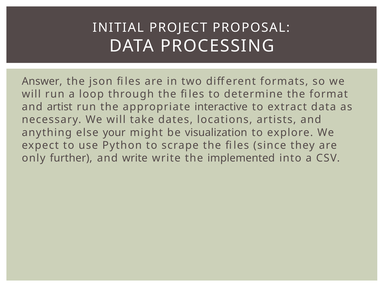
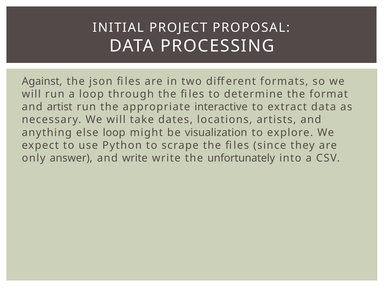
Answer: Answer -> Against (42, 81)
else your: your -> loop (114, 132)
further: further -> answer (71, 158)
implemented: implemented -> unfortunately (241, 158)
